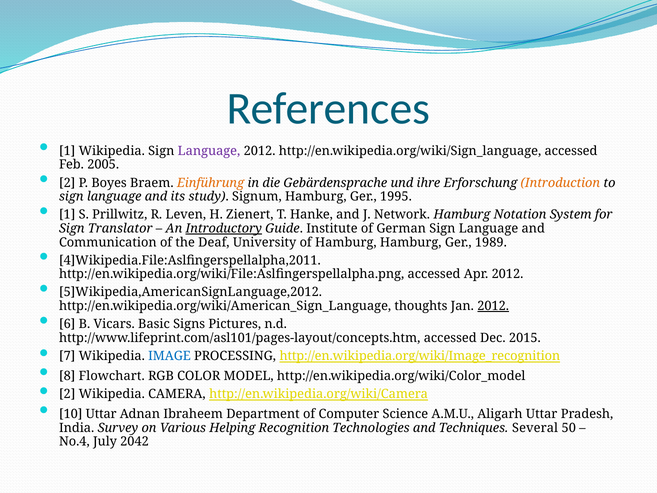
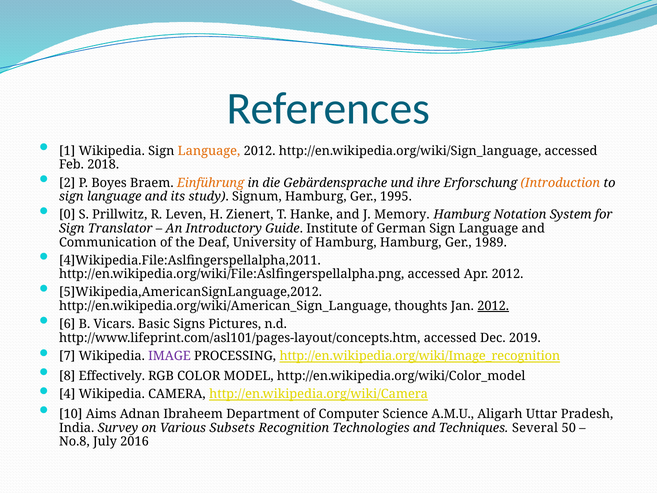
Language colour: purple -> orange (209, 151)
2005: 2005 -> 2018 (103, 165)
1: 1 -> 0 (67, 215)
Network: Network -> Memory (402, 215)
Introductory underline: present -> none (224, 228)
2015: 2015 -> 2019 (525, 338)
IMAGE colour: blue -> purple (169, 356)
Flowchart: Flowchart -> Effectively (112, 376)
2: 2 -> 4 (67, 394)
10 Uttar: Uttar -> Aims (101, 414)
Helping: Helping -> Subsets (232, 428)
No.4: No.4 -> No.8 (74, 441)
2042: 2042 -> 2016 (135, 441)
